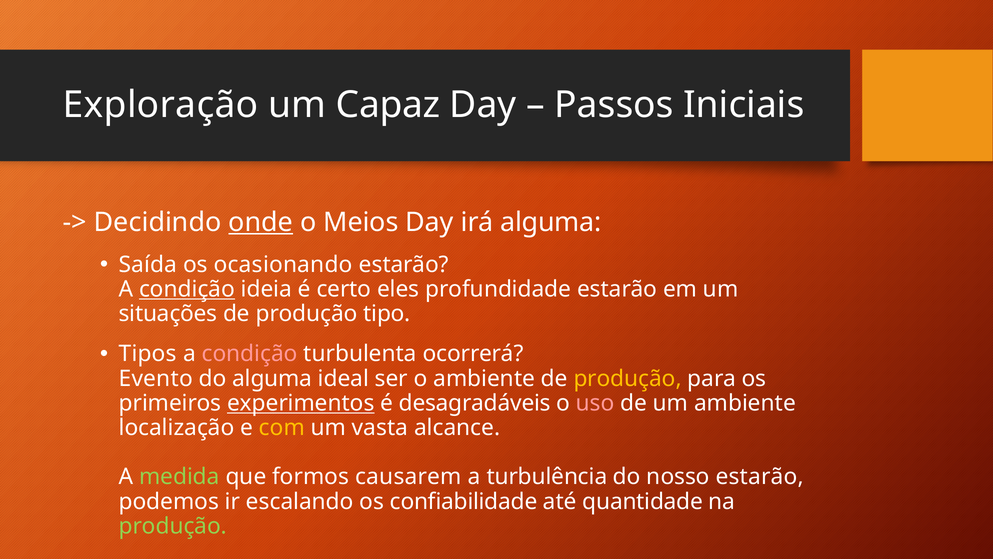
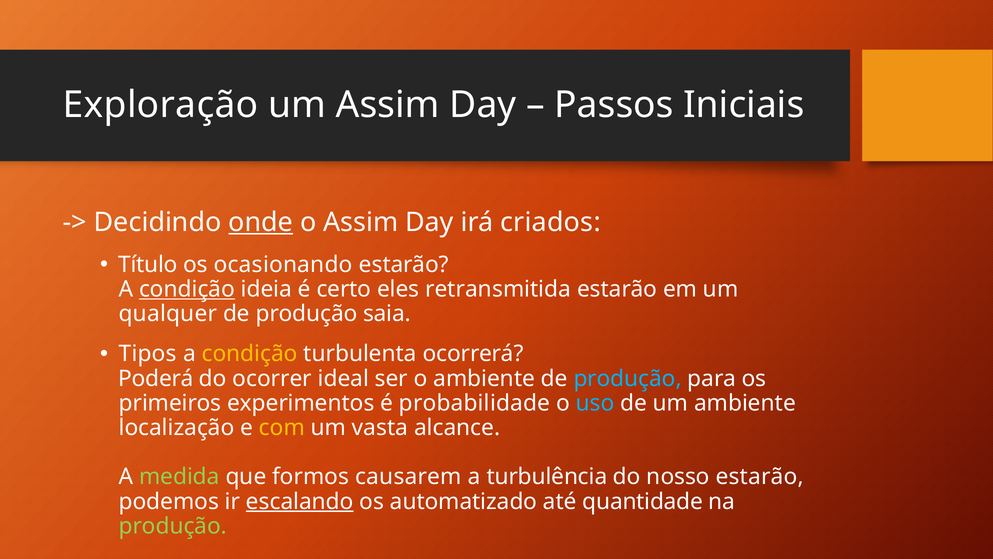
um Capaz: Capaz -> Assim (388, 105)
o Meios: Meios -> Assim (361, 222)
irá alguma: alguma -> criados (551, 222)
Saída: Saída -> Título (148, 264)
profundidade: profundidade -> retransmitida (498, 289)
situações: situações -> qualquer (168, 314)
tipo: tipo -> saia (387, 314)
condição colour: pink -> yellow (250, 354)
Evento: Evento -> Poderá (156, 378)
do alguma: alguma -> ocorrer (272, 378)
produção colour: yellow -> light blue (628, 378)
experimentos underline: present -> none (301, 403)
desagradáveis: desagradáveis -> probabilidade (475, 403)
uso colour: pink -> light blue (595, 403)
escalando underline: none -> present (300, 501)
confiabilidade: confiabilidade -> automatizado (464, 501)
